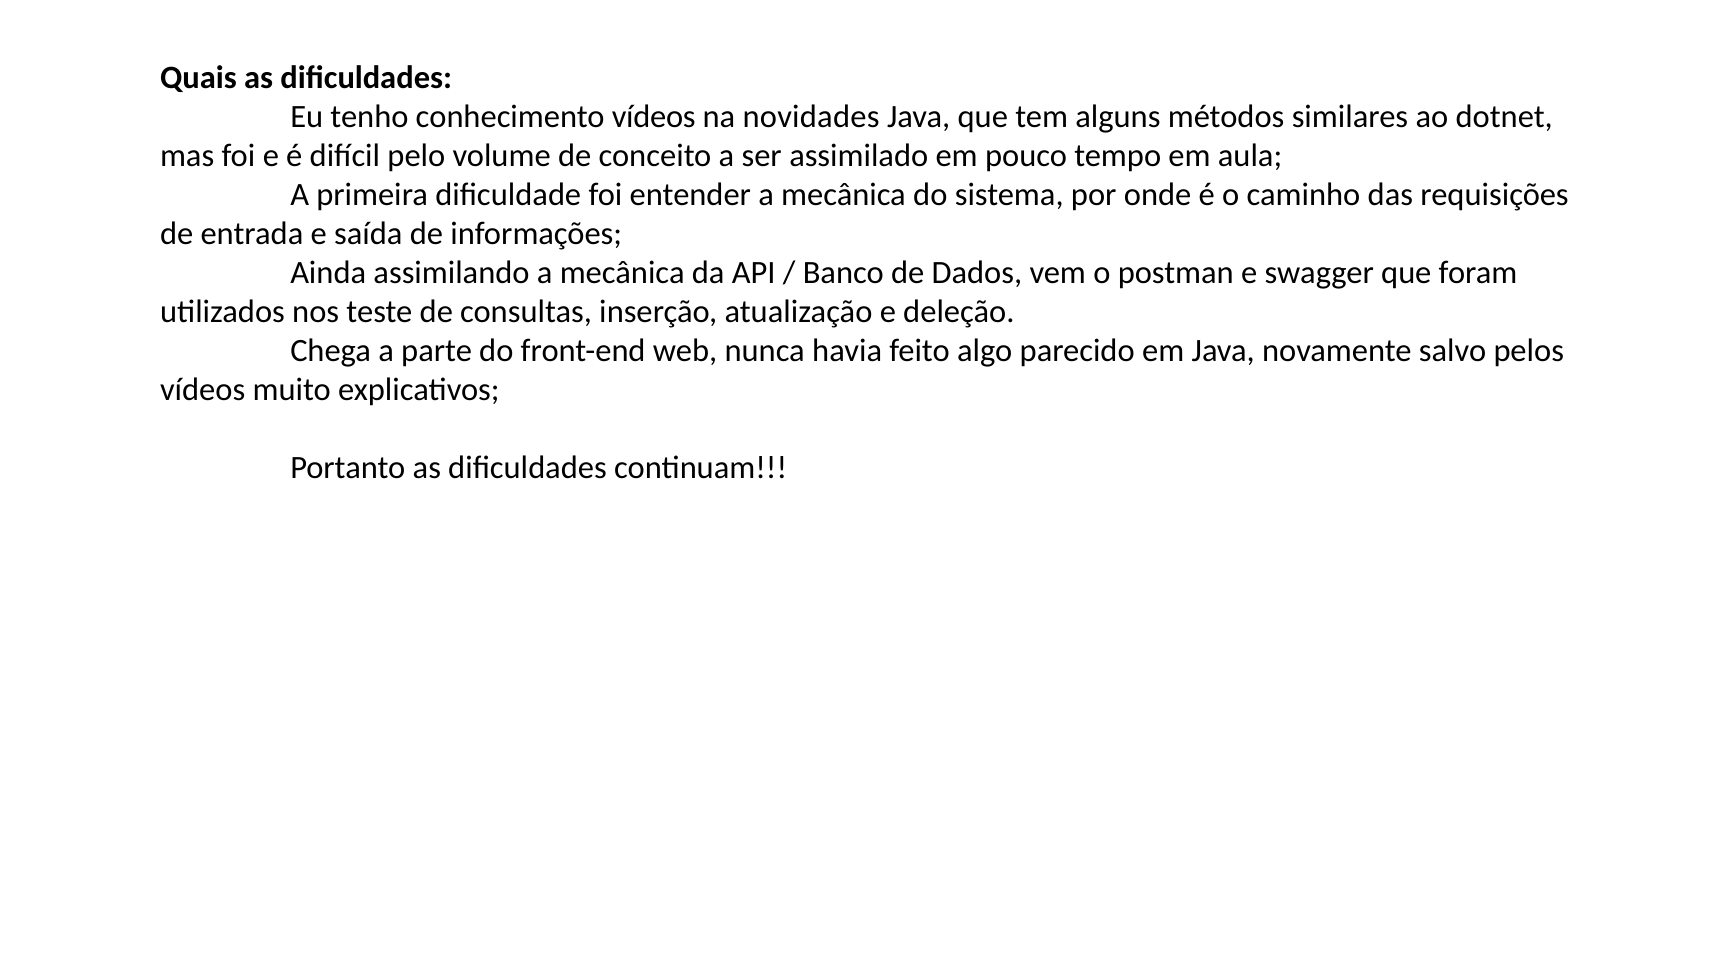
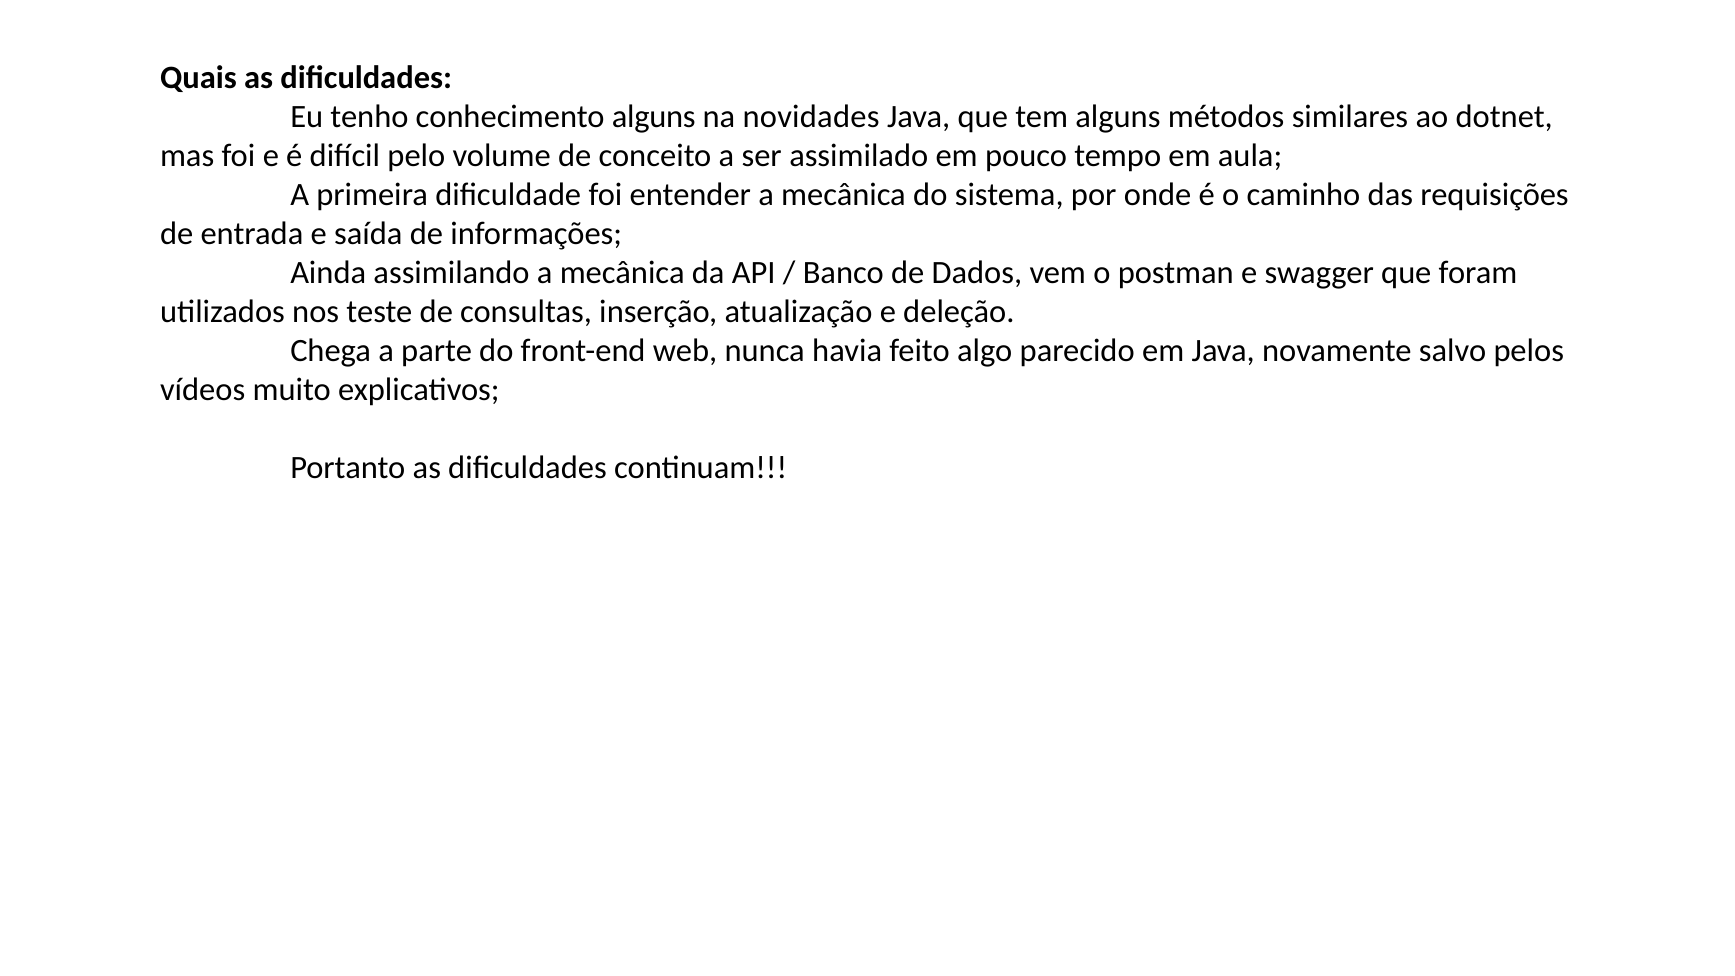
conhecimento vídeos: vídeos -> alguns (654, 116)
